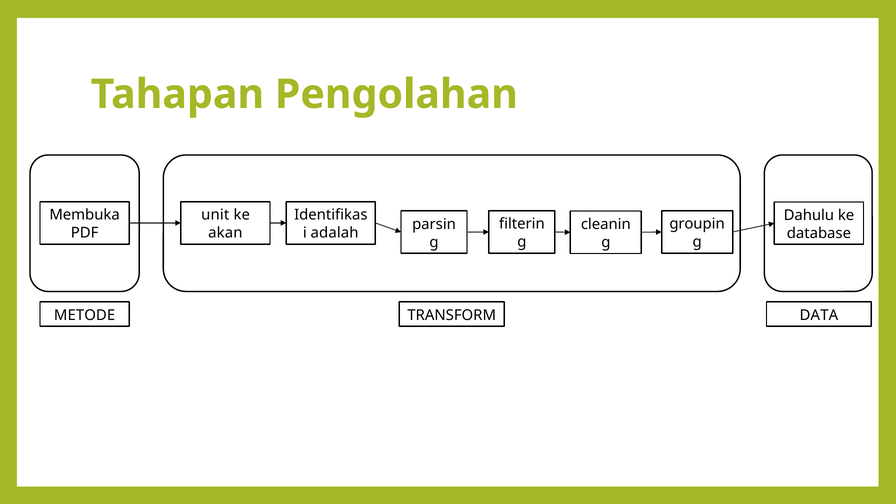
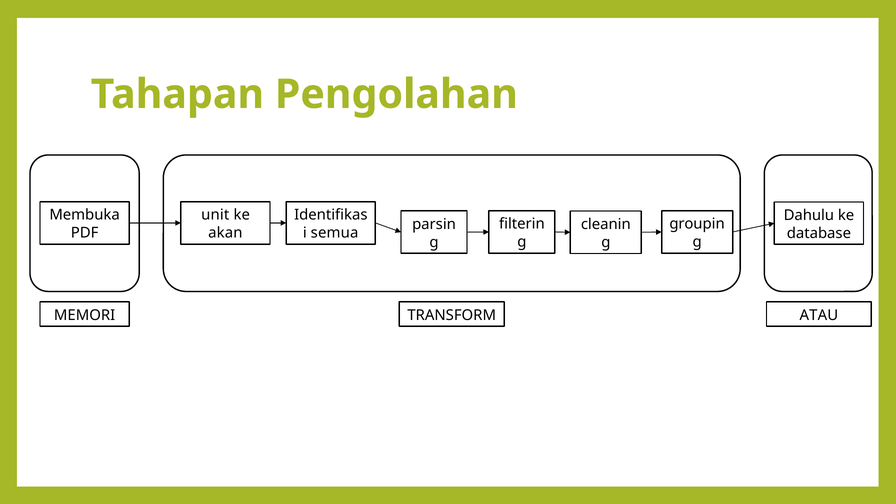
adalah: adalah -> semua (335, 233)
METODE: METODE -> MEMORI (85, 315)
DATA: DATA -> ATAU (819, 315)
